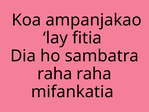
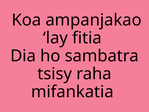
raha: raha -> tsisy (55, 74)
